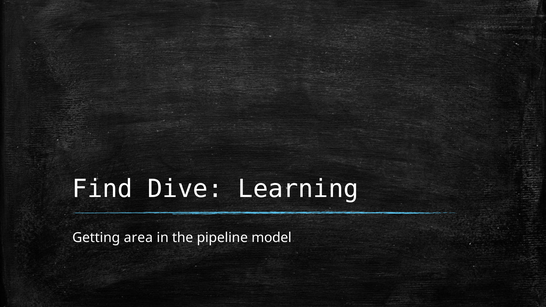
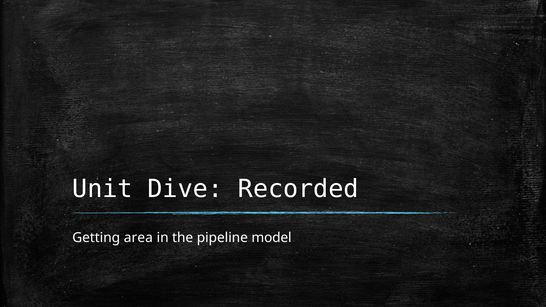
Find: Find -> Unit (102, 189)
Learning: Learning -> Recorded (298, 189)
